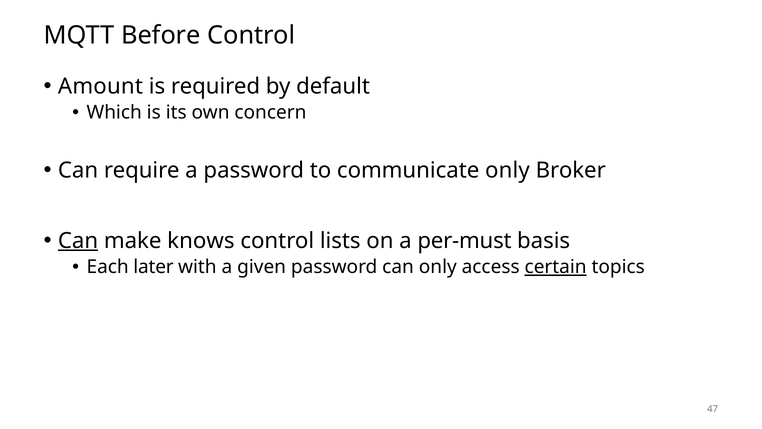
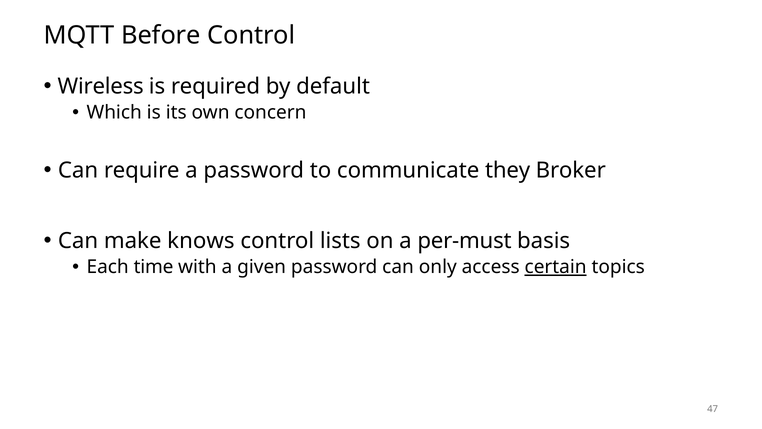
Amount: Amount -> Wireless (101, 86)
communicate only: only -> they (508, 170)
Can underline: present -> none (78, 241)
later: later -> time (154, 267)
